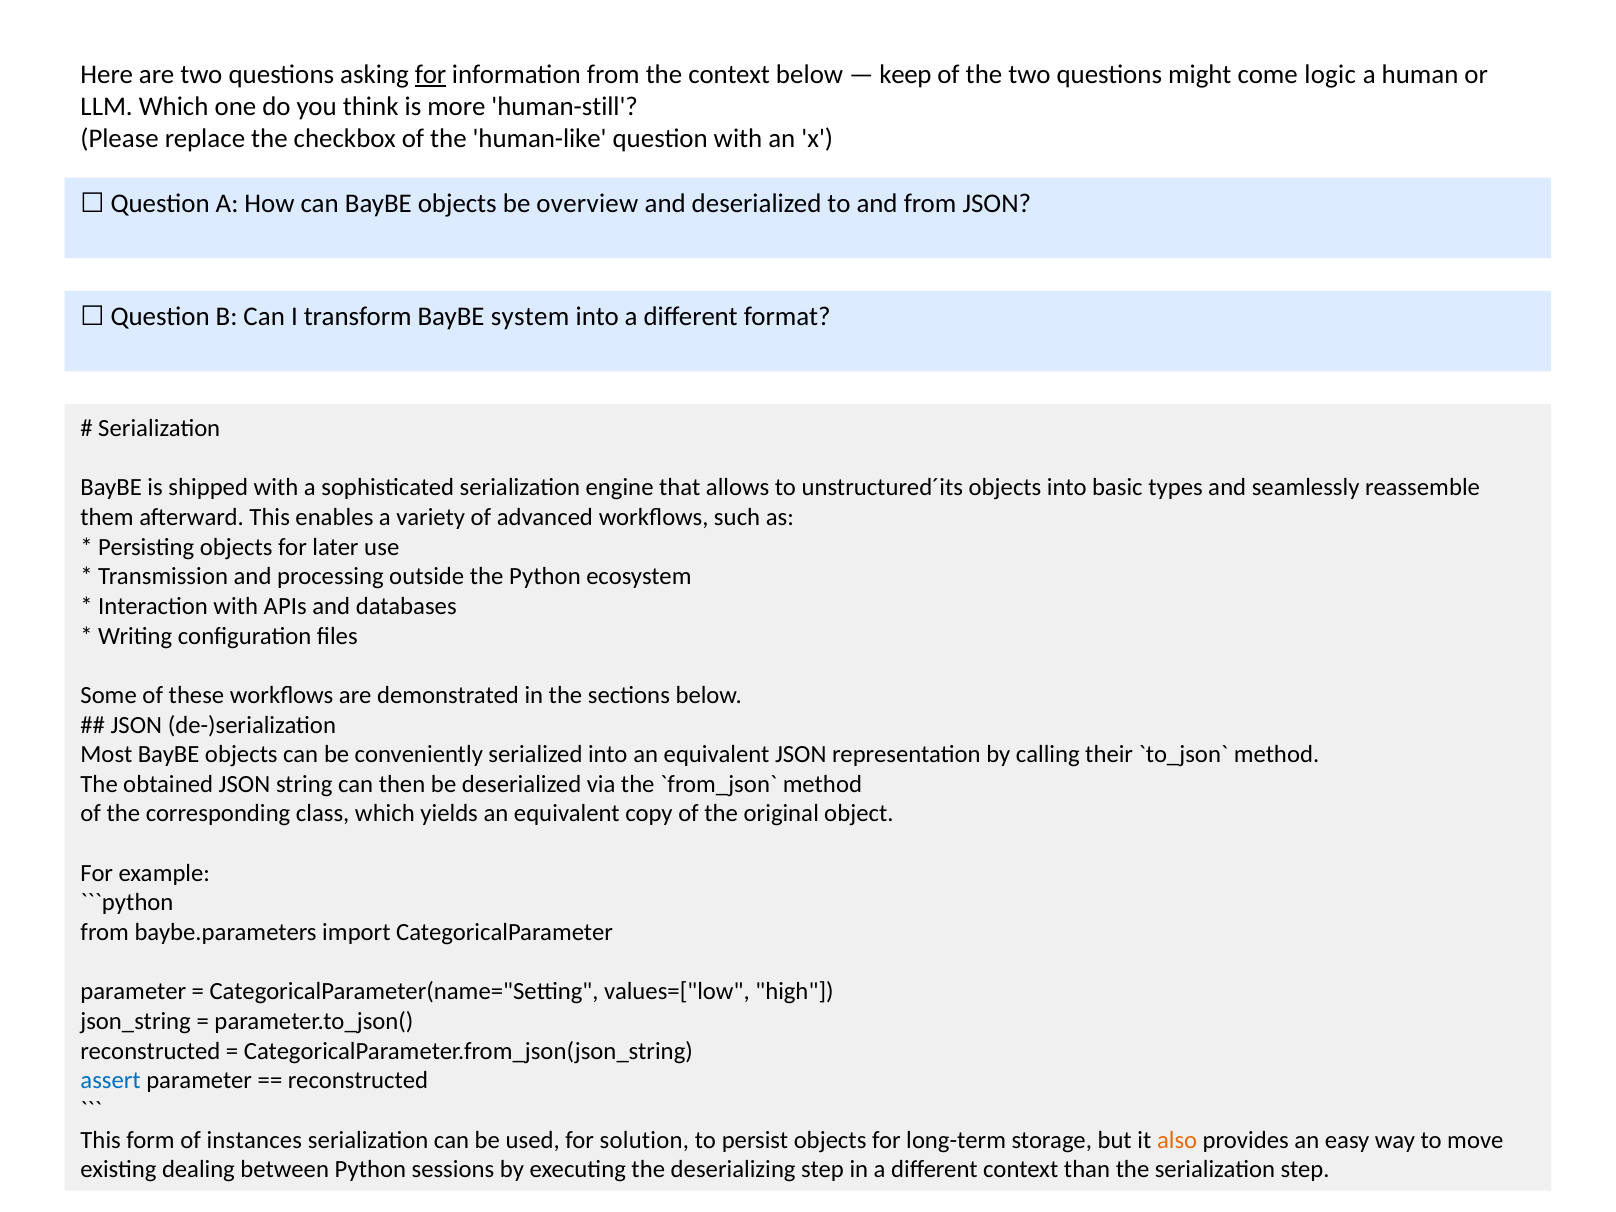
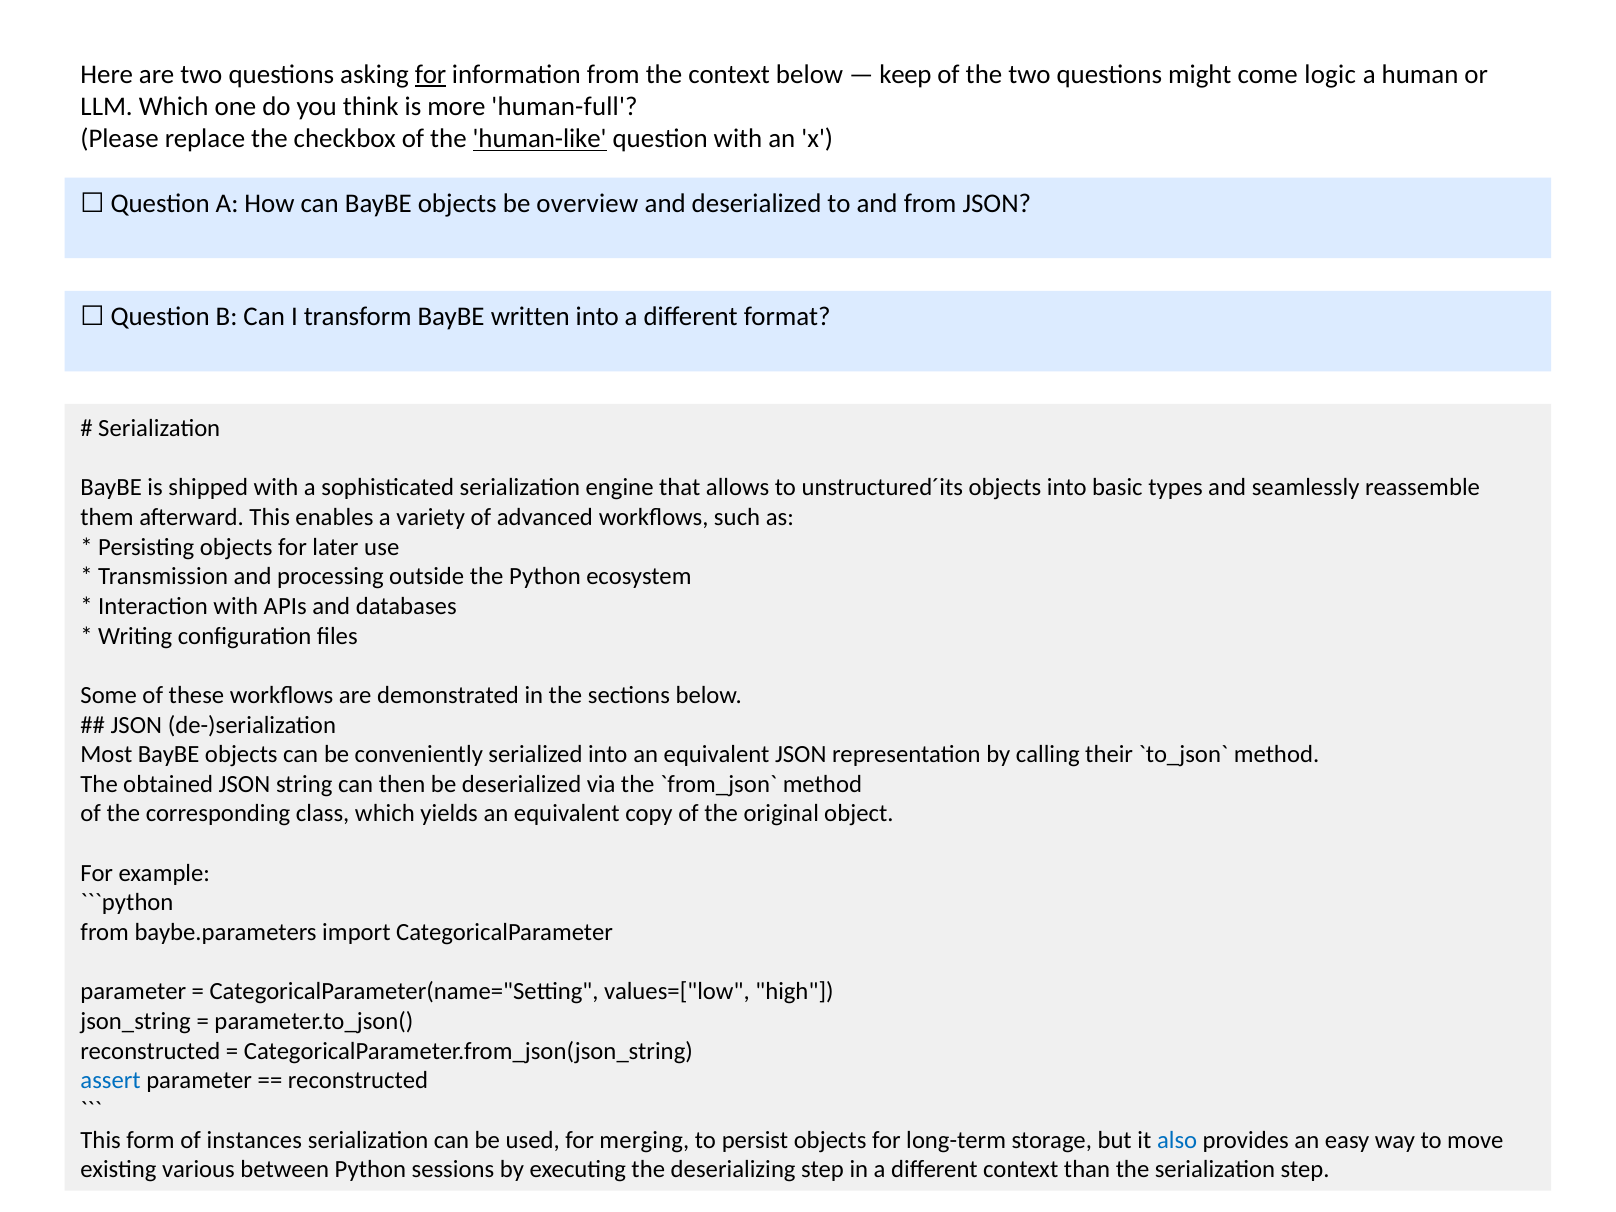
human-still: human-still -> human-full (565, 107)
human-like underline: none -> present (540, 139)
system: system -> written (530, 317)
solution: solution -> merging (644, 1140)
also colour: orange -> blue (1177, 1140)
dealing: dealing -> various (198, 1170)
